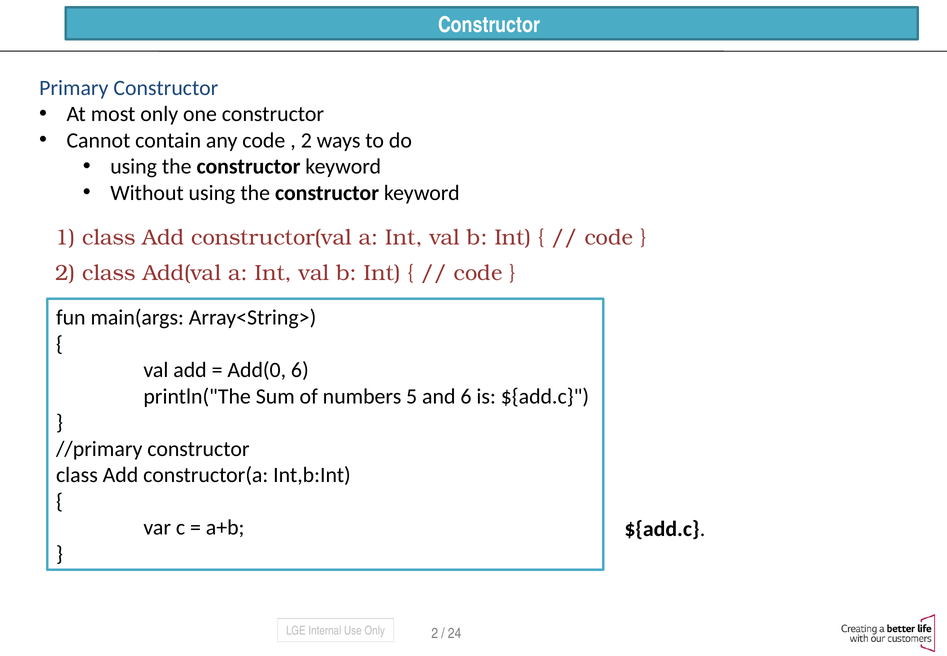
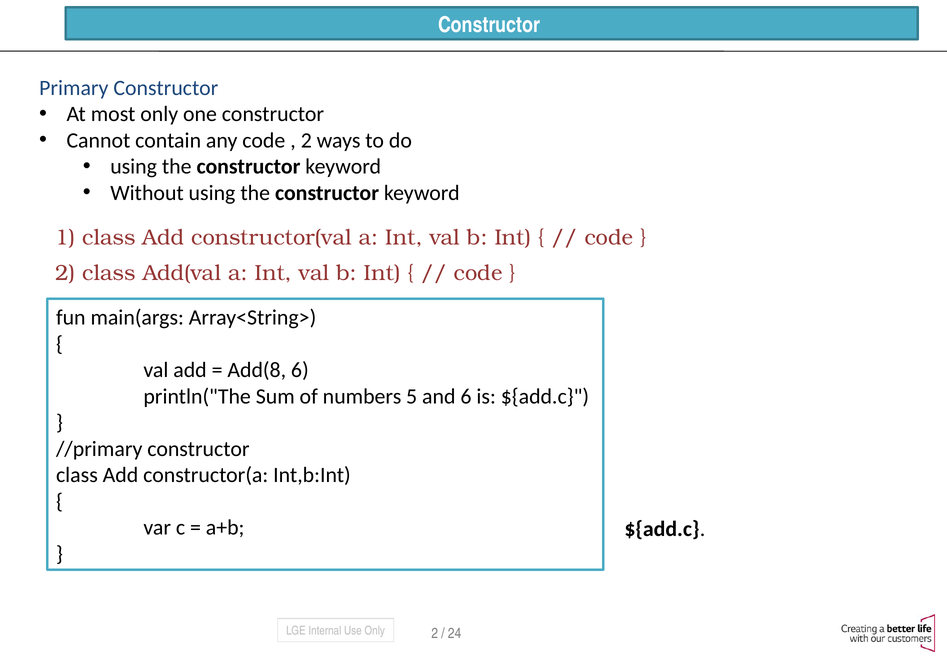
Add(0: Add(0 -> Add(8 (257, 370)
